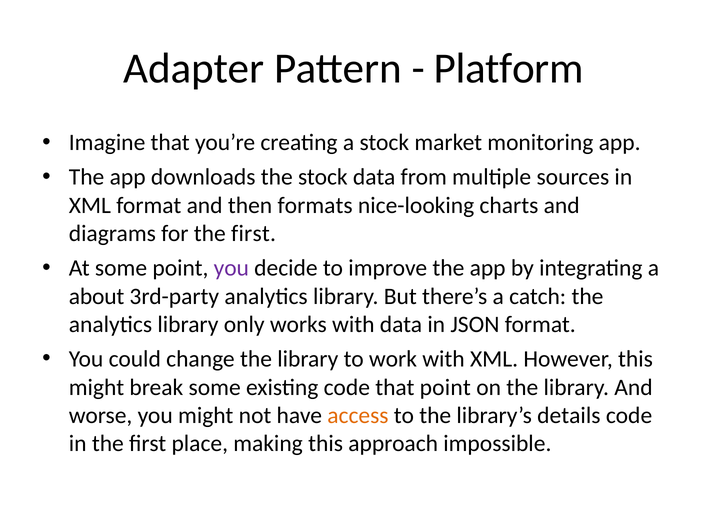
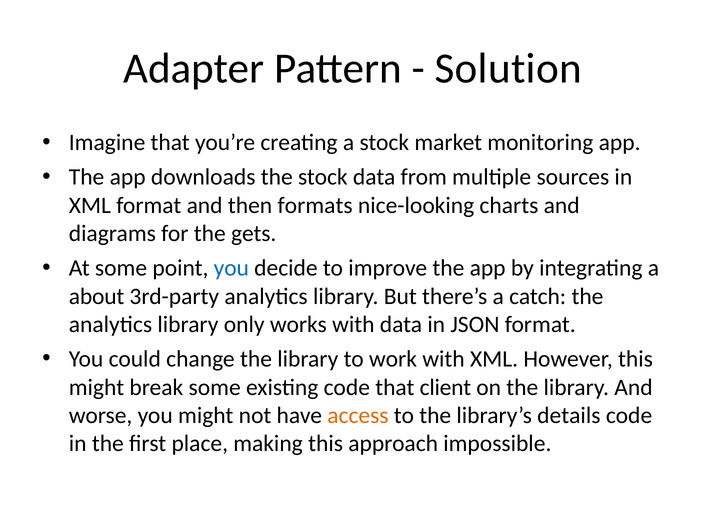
Platform: Platform -> Solution (508, 68)
for the first: first -> gets (254, 234)
you colour: purple -> blue (231, 268)
that point: point -> client (445, 388)
